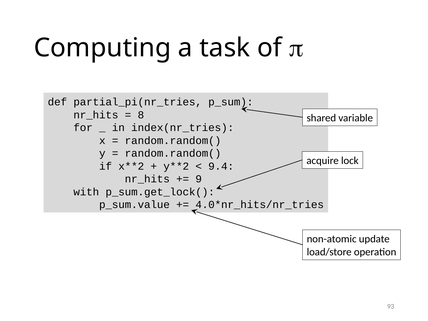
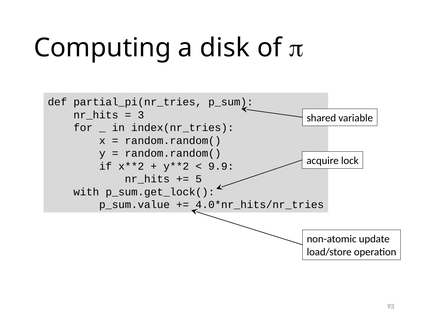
task: task -> disk (225, 48)
8: 8 -> 3 (141, 115)
9.4: 9.4 -> 9.9 (221, 166)
9: 9 -> 5 (199, 179)
